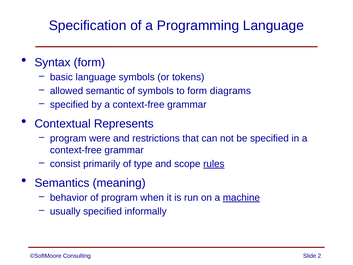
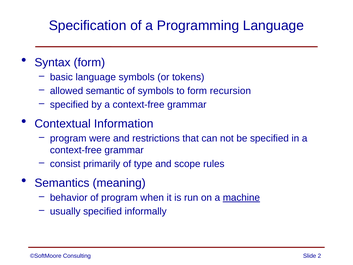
diagrams: diagrams -> recursion (230, 91)
Represents: Represents -> Information (124, 124)
rules underline: present -> none (214, 164)
